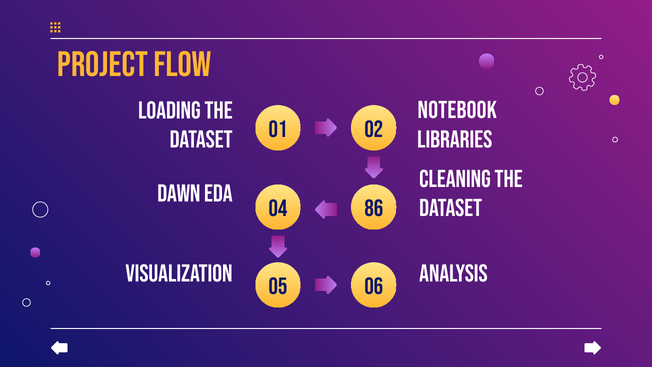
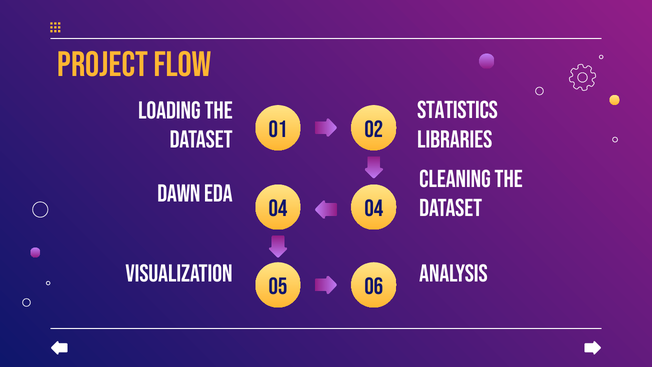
Notebook: Notebook -> Statistics (457, 110)
04 86: 86 -> 04 (374, 208)
